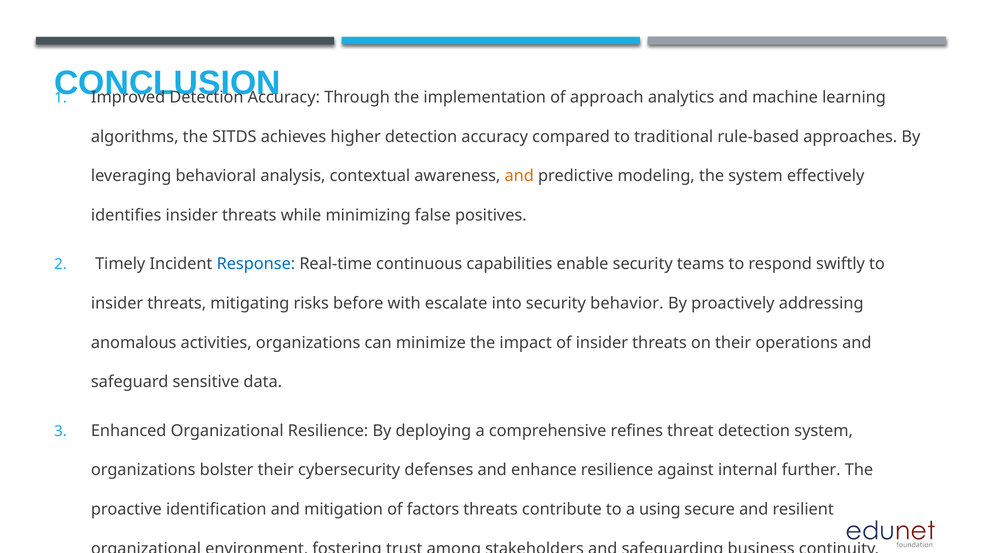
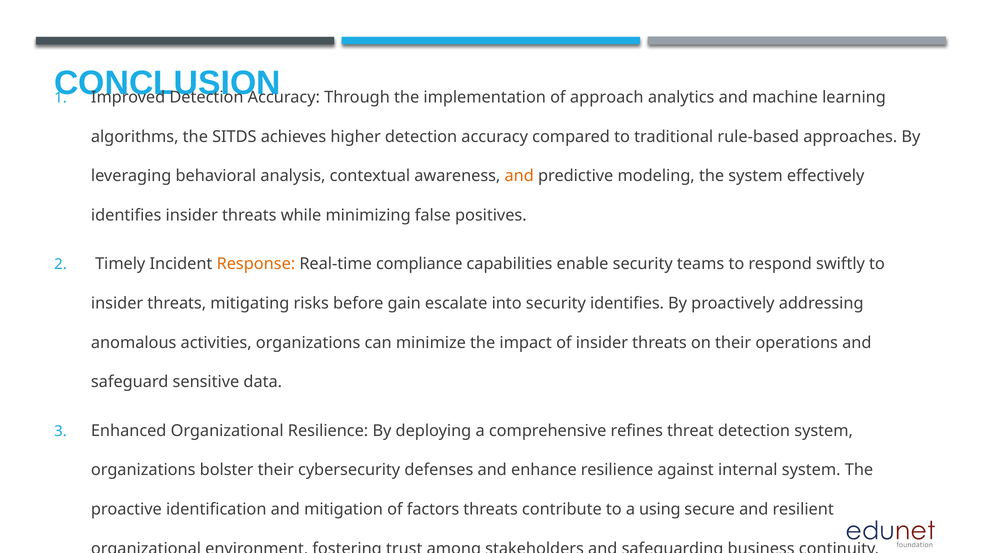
Response colour: blue -> orange (256, 264)
continuous: continuous -> compliance (419, 264)
with: with -> gain (404, 303)
security behavior: behavior -> identifies (627, 303)
internal further: further -> system (811, 469)
